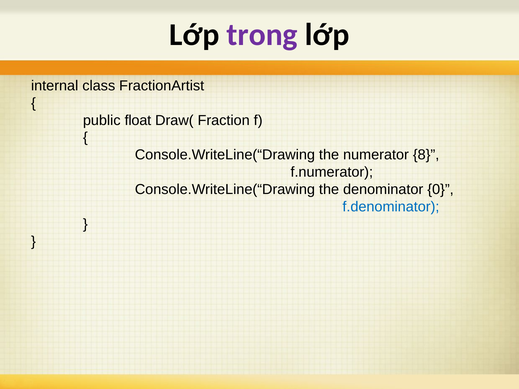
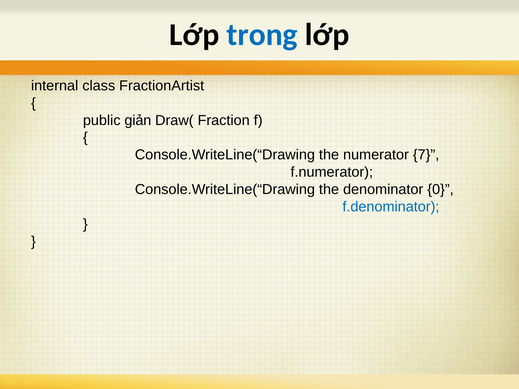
trong colour: purple -> blue (262, 35)
float: float -> giản (138, 120)
8: 8 -> 7 (426, 155)
